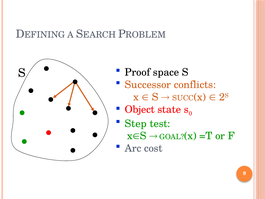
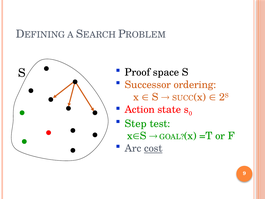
conflicts: conflicts -> ordering (195, 85)
Object: Object -> Action (140, 109)
cost underline: none -> present (153, 148)
